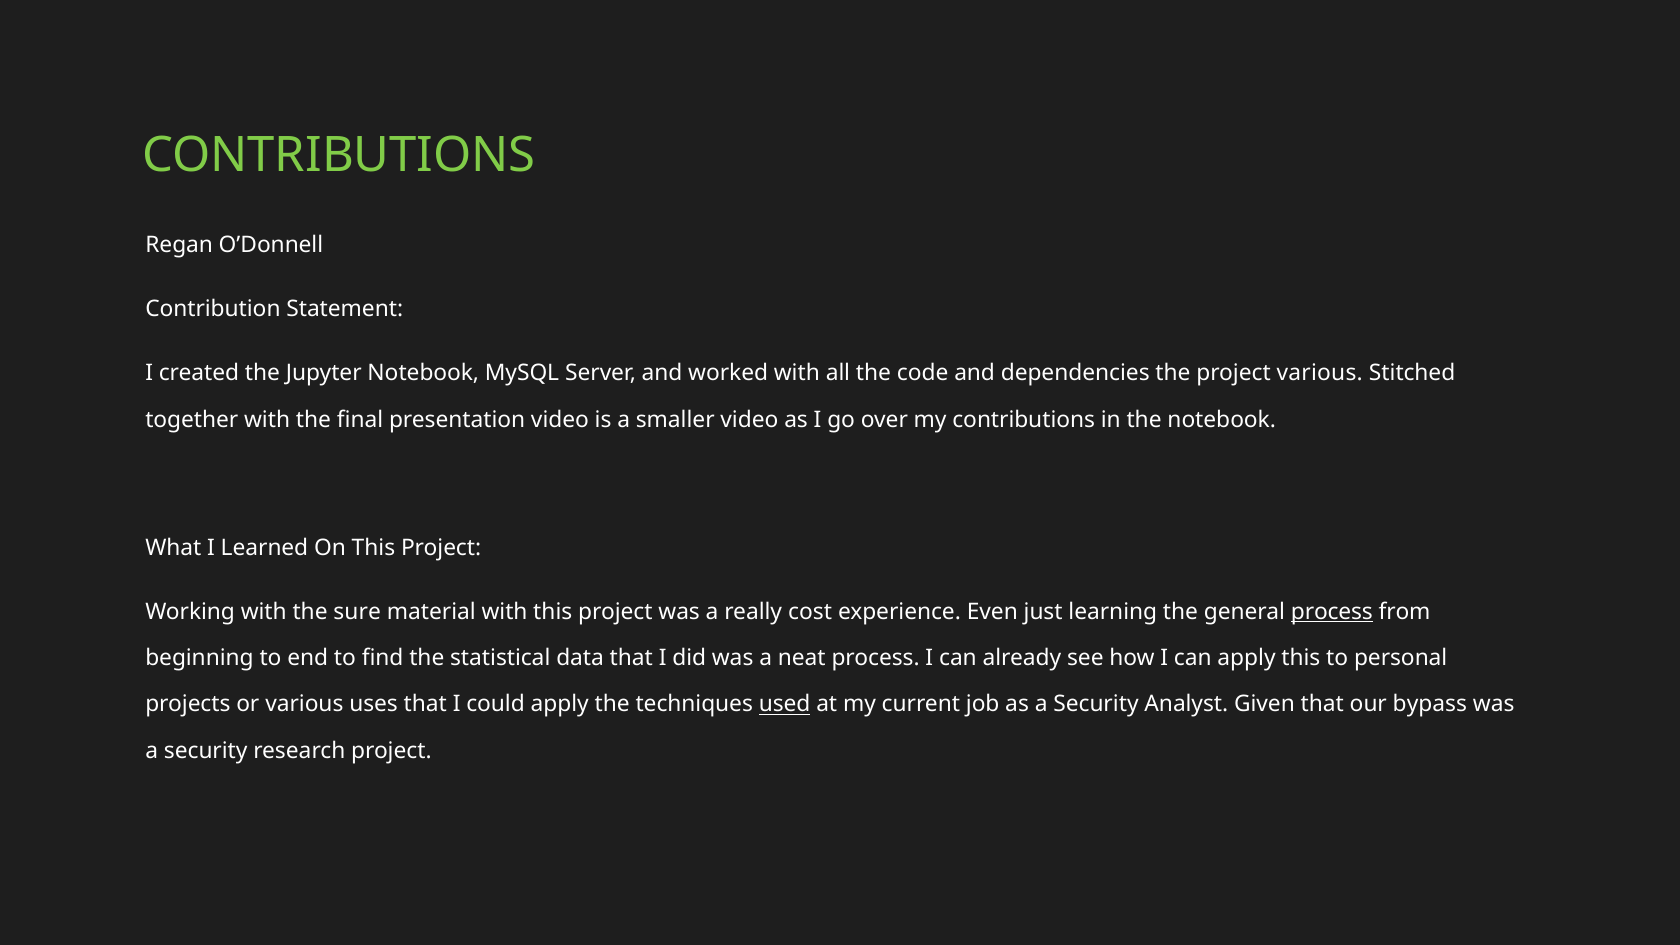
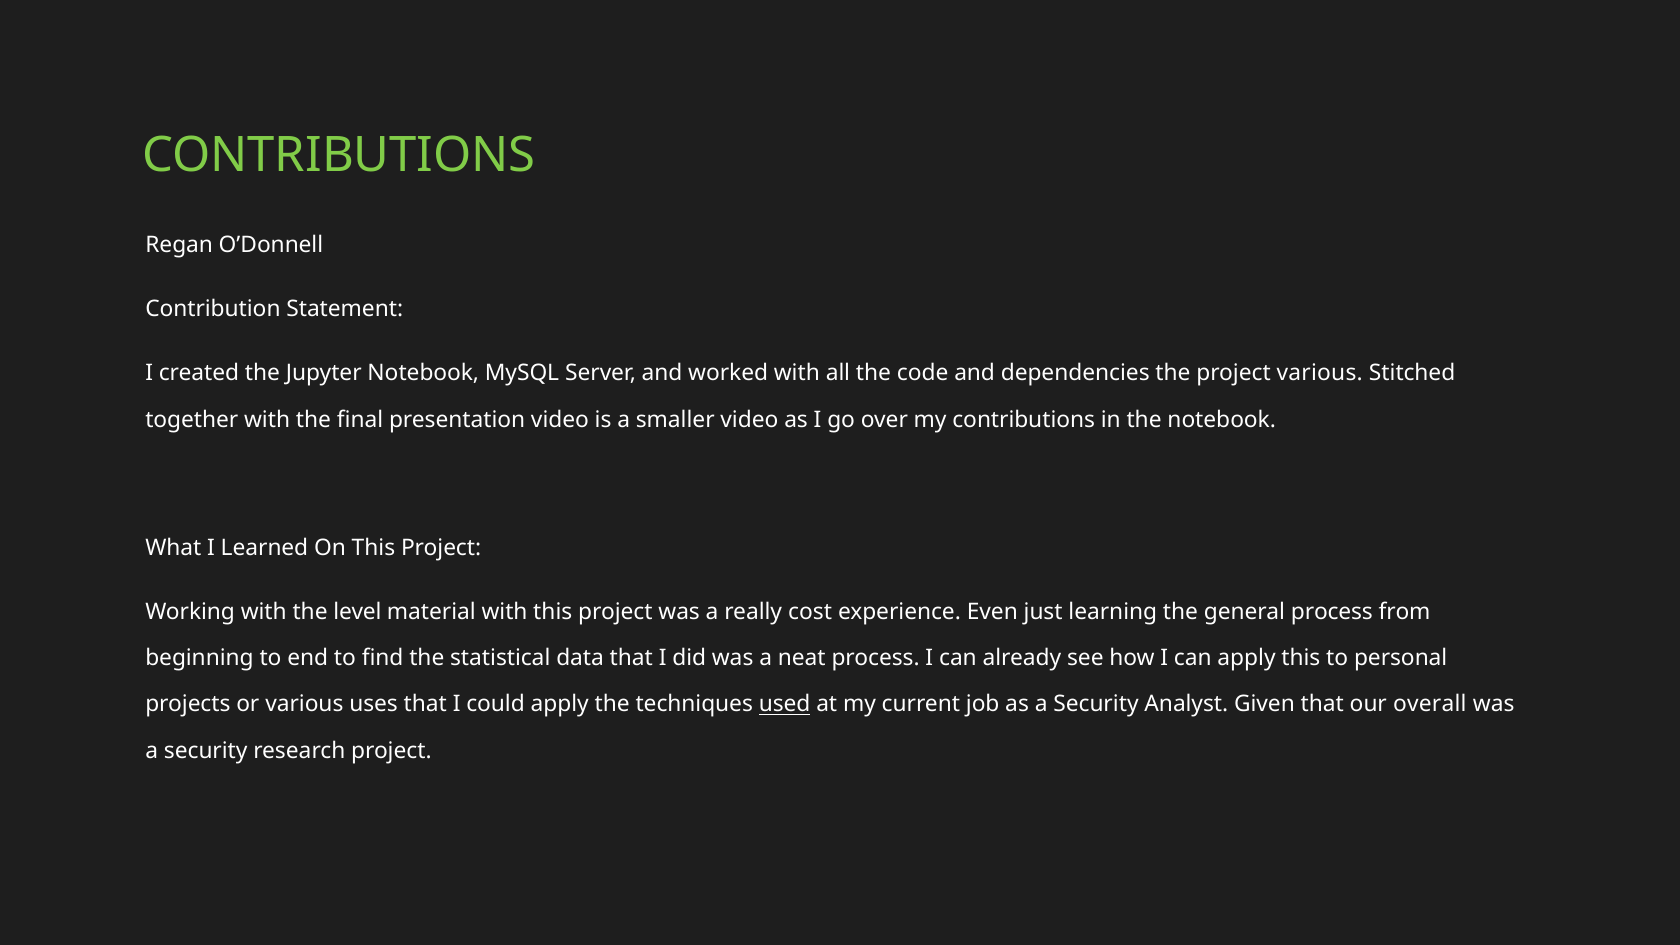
sure: sure -> level (357, 612)
process underline: present -> none (1332, 612)
bypass: bypass -> overall (1430, 704)
